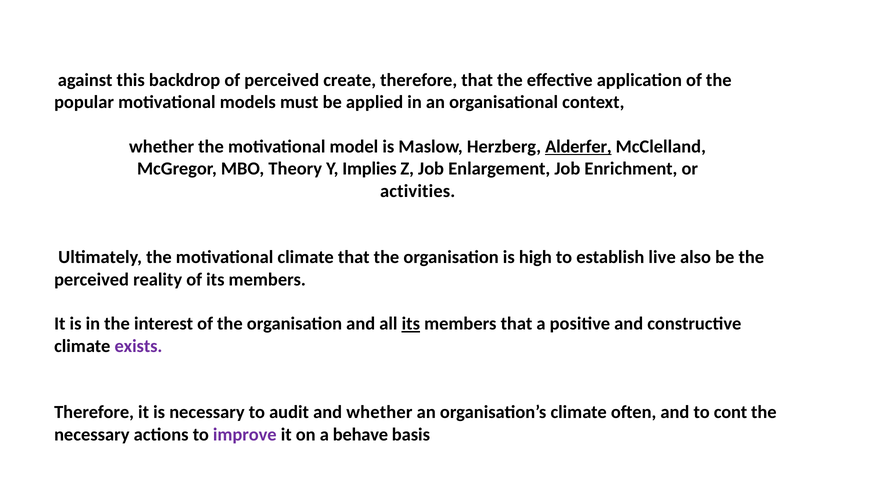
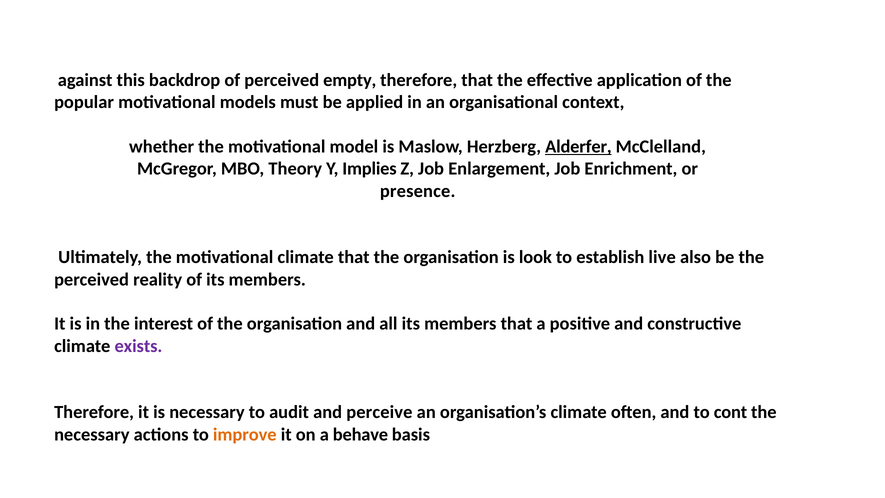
create: create -> empty (350, 80)
activities: activities -> presence (418, 191)
high: high -> look (535, 257)
its underline: present -> none (411, 324)
and whether: whether -> perceive (379, 412)
improve colour: purple -> orange (245, 434)
